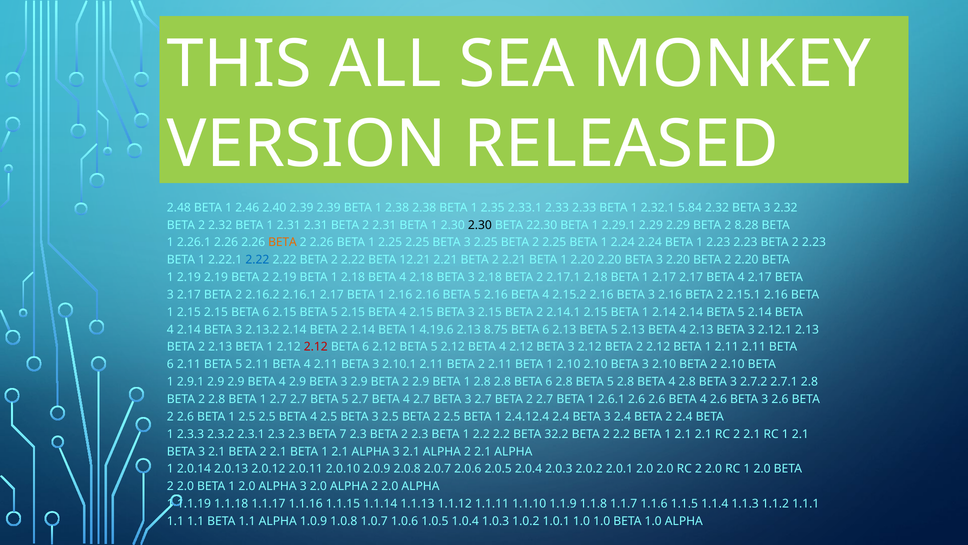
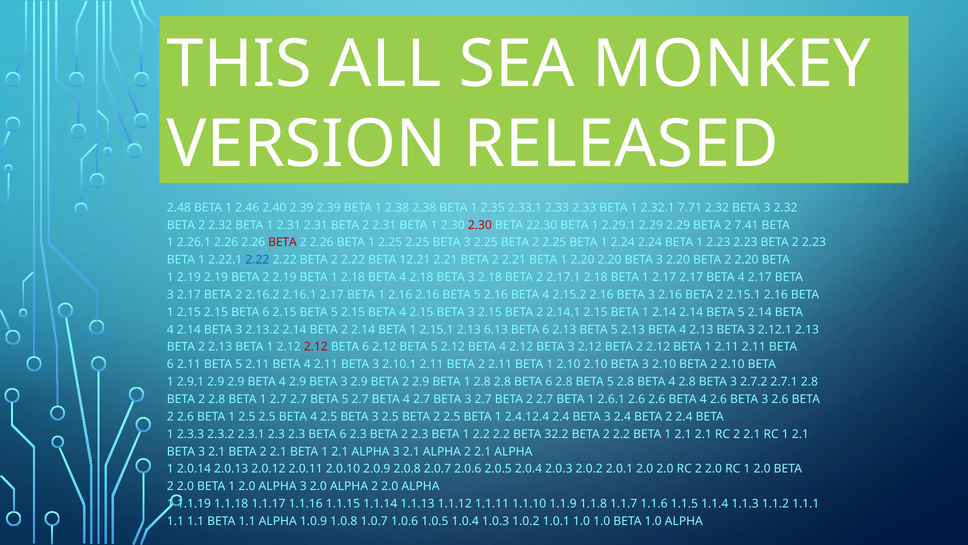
5.84: 5.84 -> 7.71 (690, 207)
2.30 colour: black -> red (480, 225)
8.28: 8.28 -> 7.41 (747, 225)
BETA colour: orange -> red (282, 242)
1 4.19.6: 4.19.6 -> 2.15.1 (437, 329)
8.75: 8.75 -> 6.13 (496, 329)
2.3 BETA 7: 7 -> 6 (343, 434)
